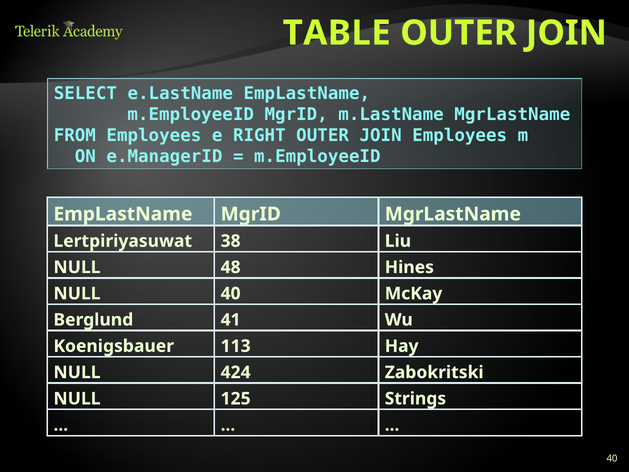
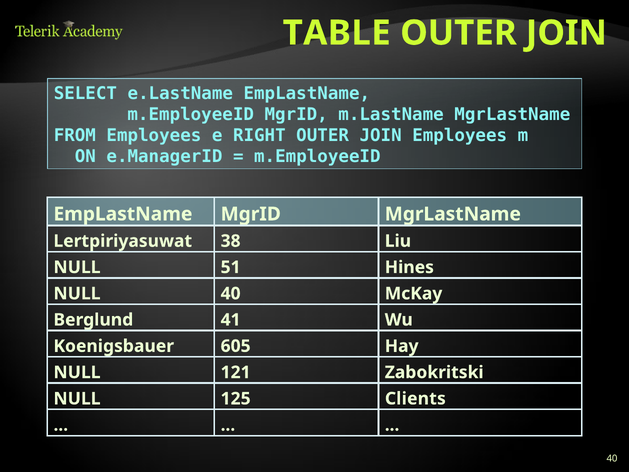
48: 48 -> 51 (231, 267)
113: 113 -> 605 (236, 346)
424: 424 -> 121 (236, 372)
Strings: Strings -> Clients (415, 398)
